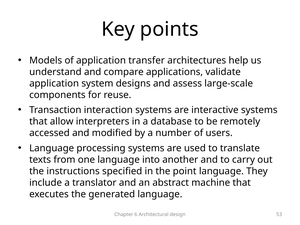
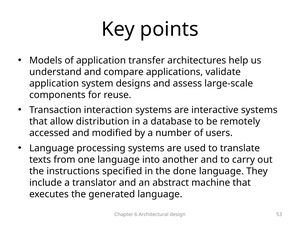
interpreters: interpreters -> distribution (103, 122)
point: point -> done (185, 171)
